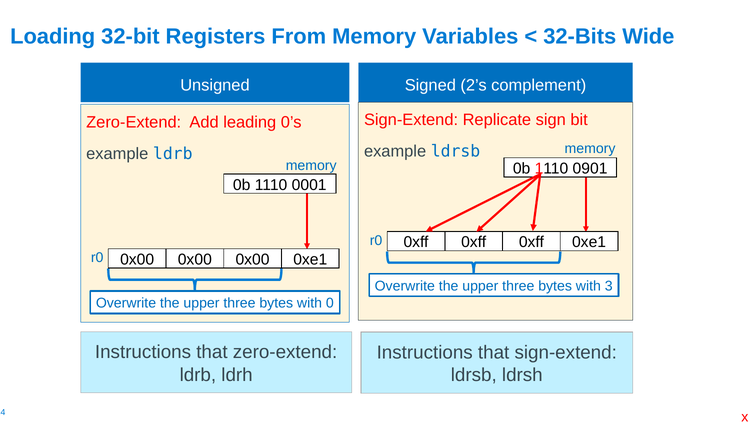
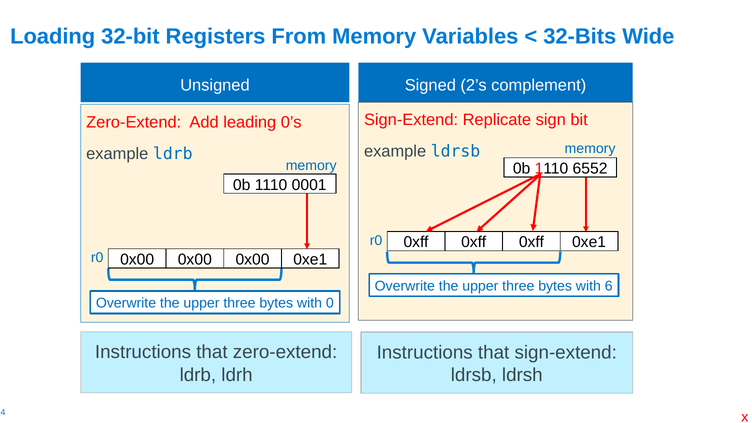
0901: 0901 -> 6552 (590, 169)
3: 3 -> 6 (609, 286)
